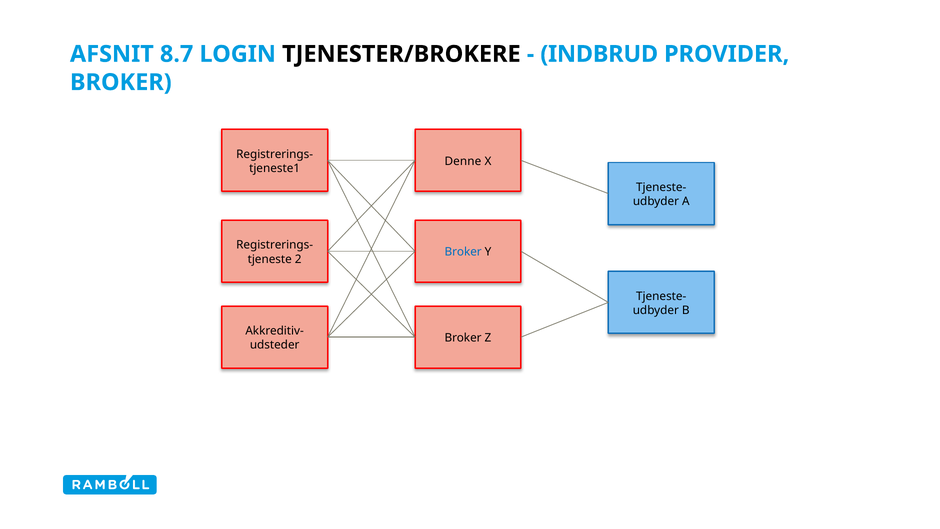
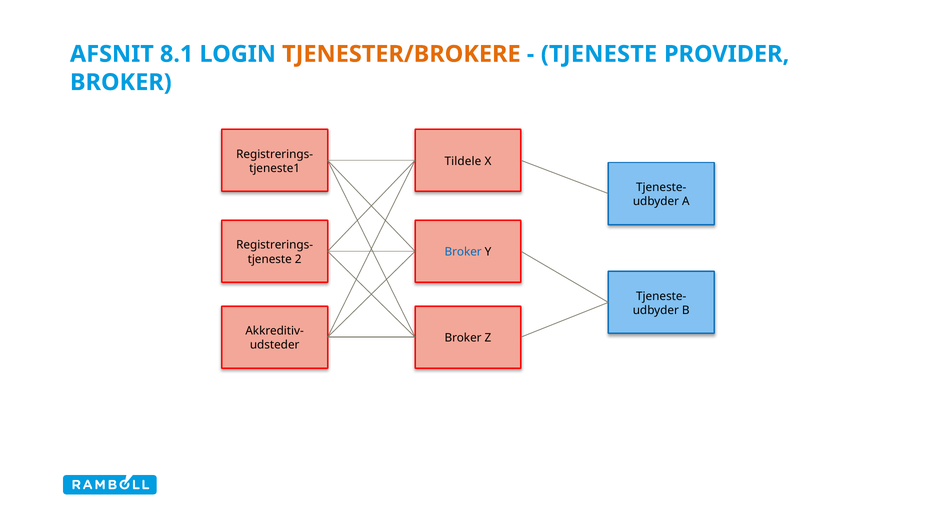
8.7: 8.7 -> 8.1 (177, 54)
TJENESTER/BROKERE colour: black -> orange (401, 54)
INDBRUD: INDBRUD -> TJENESTE (599, 54)
Denne: Denne -> Tildele (463, 161)
